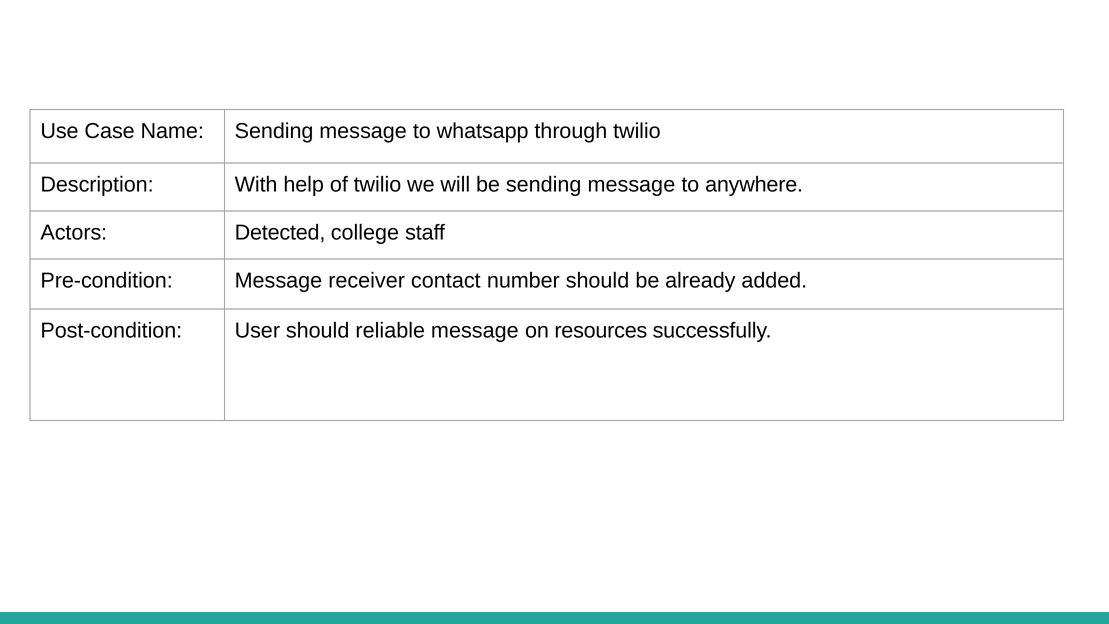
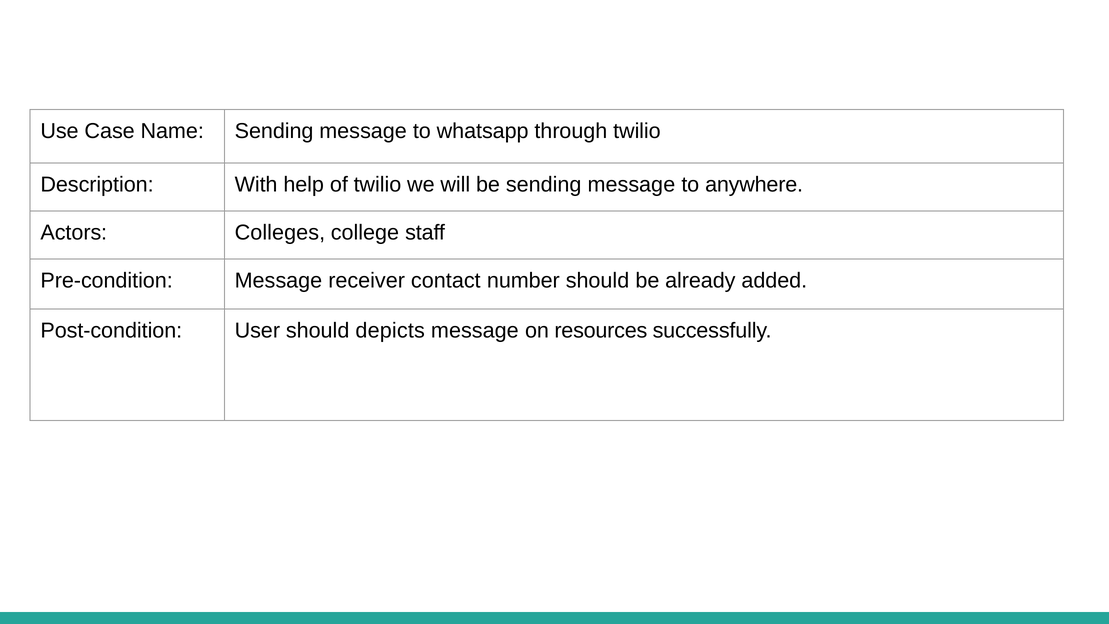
Detected: Detected -> Colleges (280, 233)
reliable: reliable -> depicts (390, 331)
